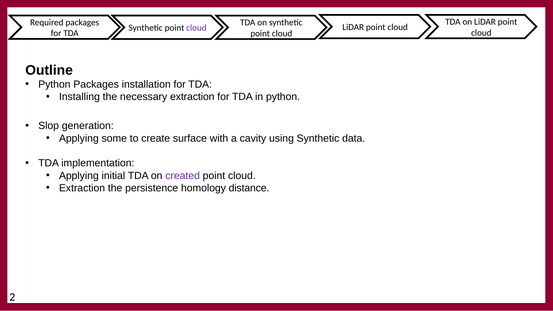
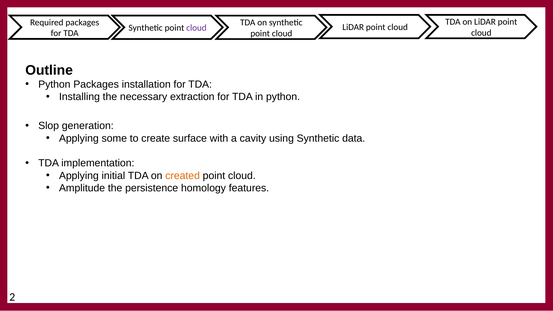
created colour: purple -> orange (183, 176)
Extraction: Extraction -> Amplitude (82, 188)
distance: distance -> features (249, 188)
